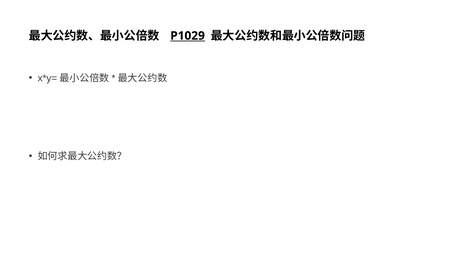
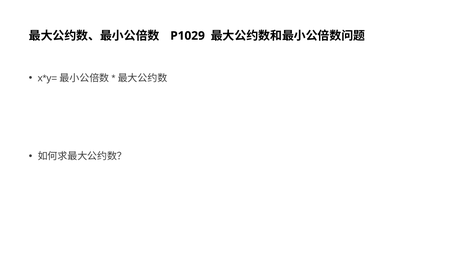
P1029 underline: present -> none (188, 36)
